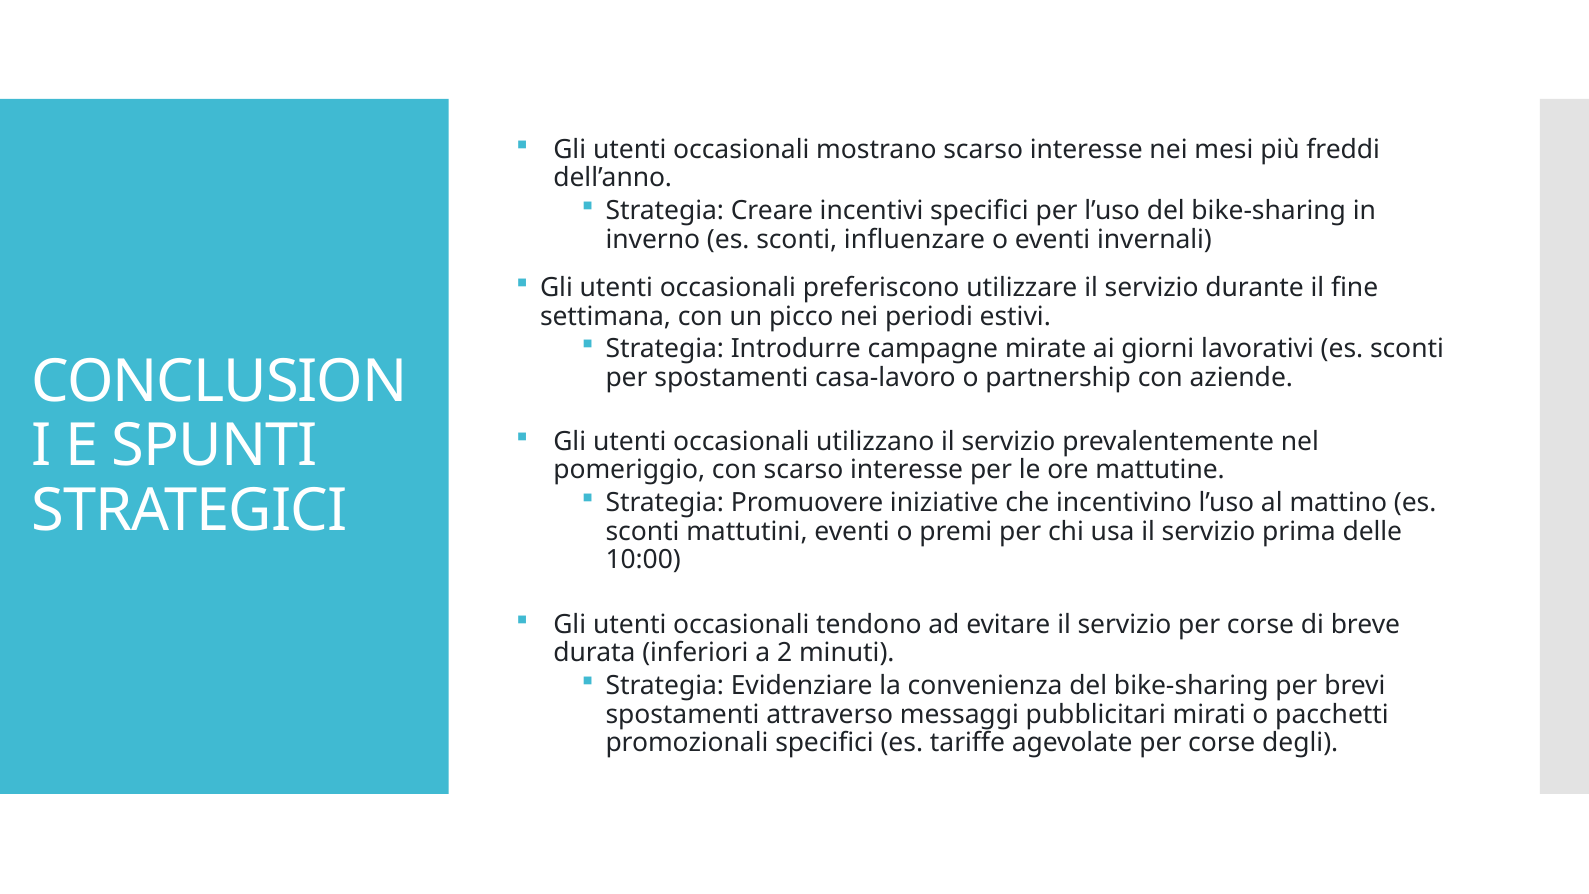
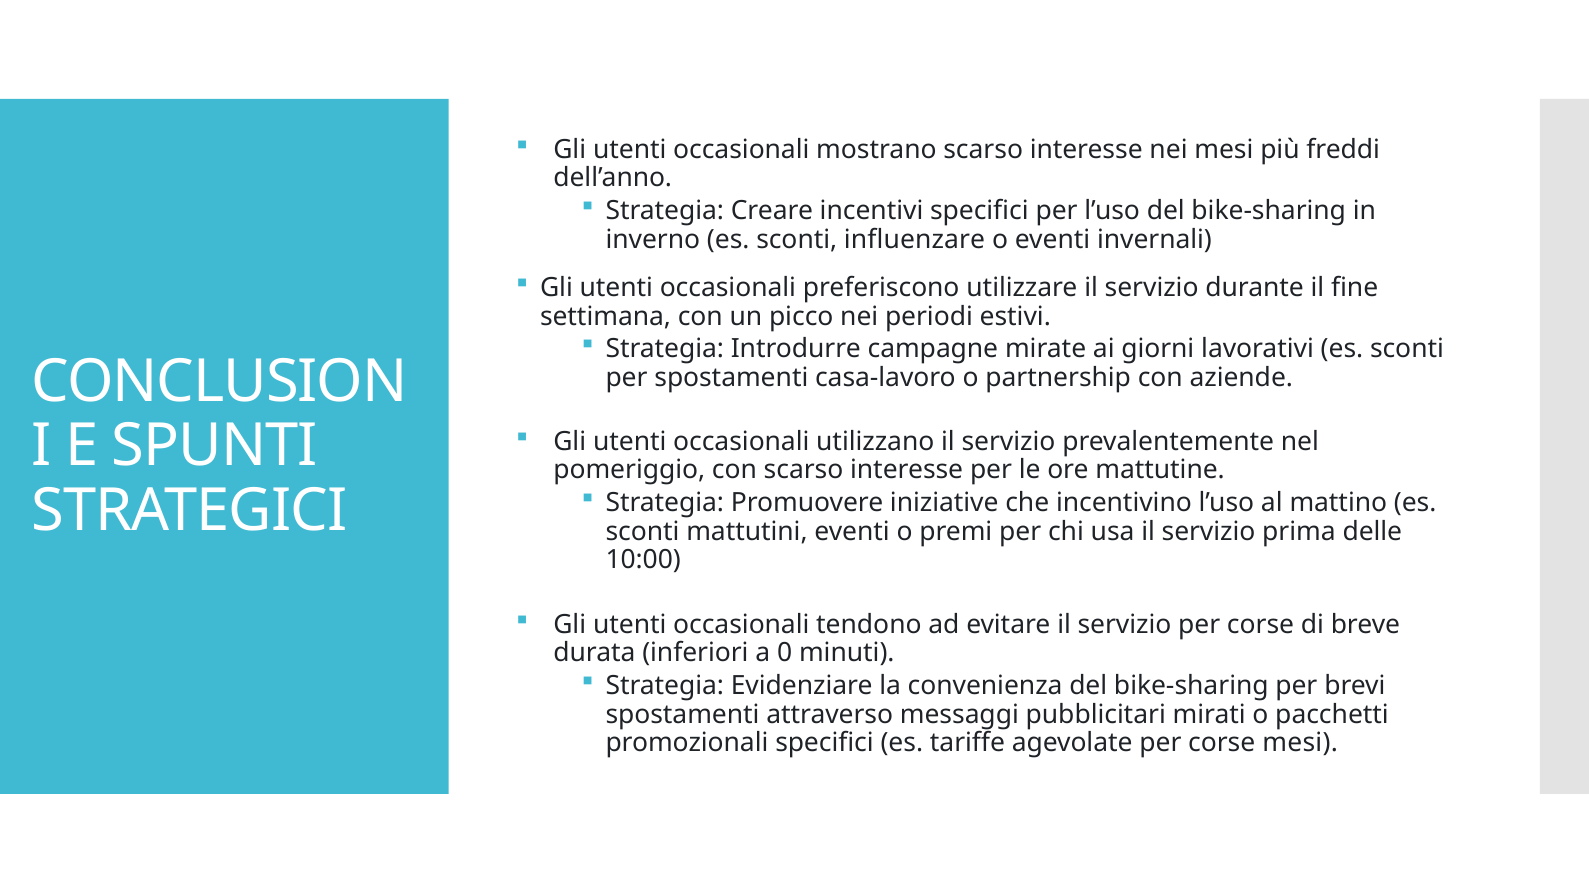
2: 2 -> 0 (785, 653)
corse degli: degli -> mesi (1300, 743)
